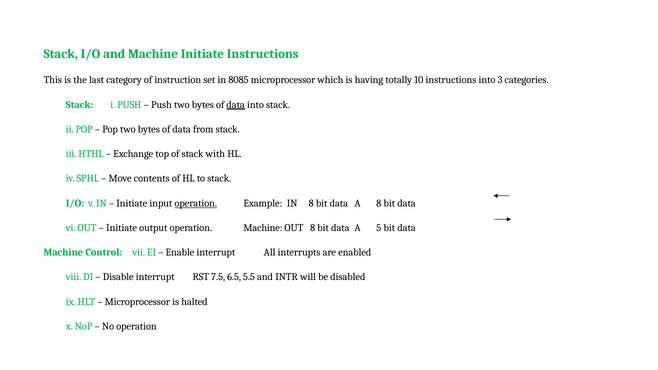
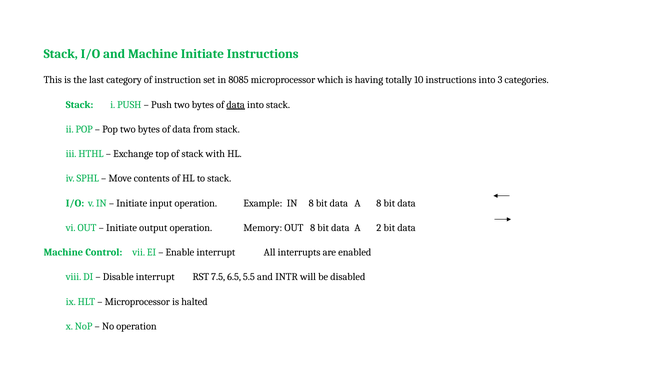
operation underline: present -> none (196, 203)
operation Machine: Machine -> Memory (263, 228)
5: 5 -> 2 (379, 228)
